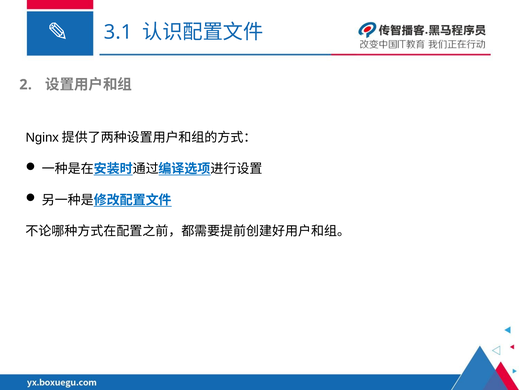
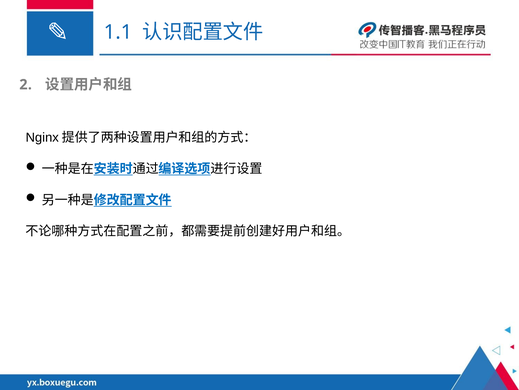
3.1: 3.1 -> 1.1 (118, 32)
